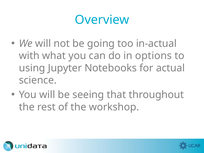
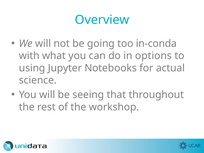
in-actual: in-actual -> in-conda (156, 44)
